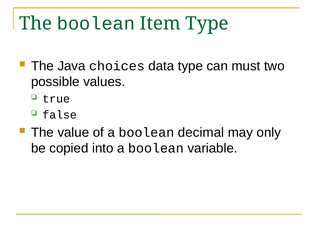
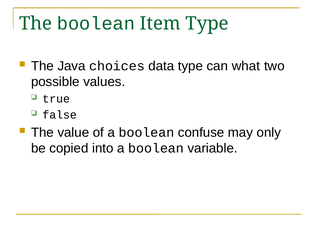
must: must -> what (246, 66)
decimal: decimal -> confuse (201, 133)
